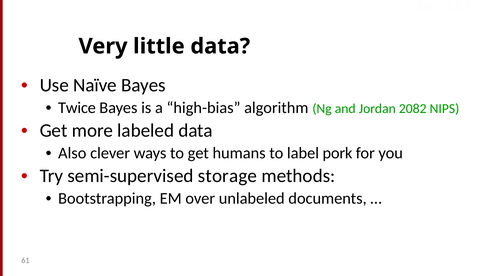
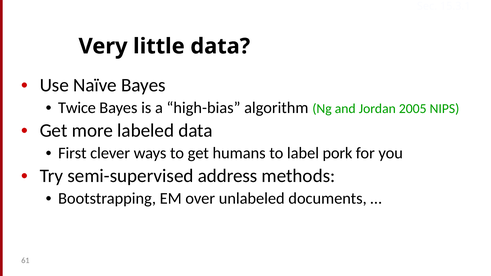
2082: 2082 -> 2005 (413, 109)
Also: Also -> First (72, 153)
storage: storage -> address (228, 176)
